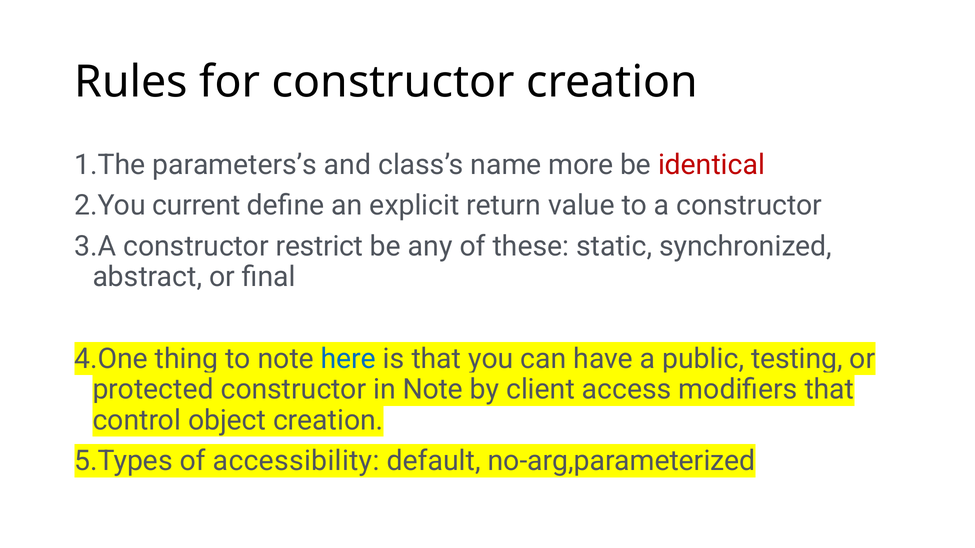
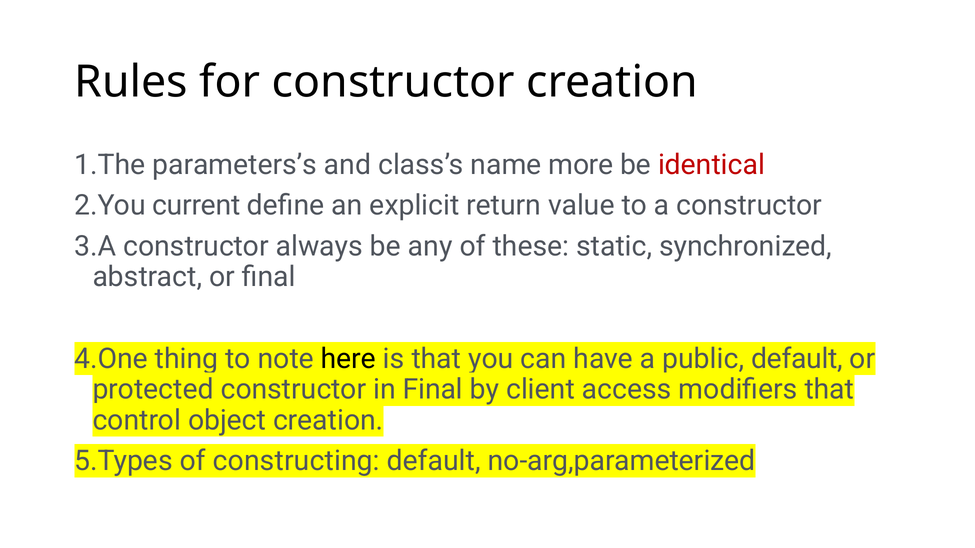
restrict: restrict -> always (319, 247)
here colour: blue -> black (348, 359)
public testing: testing -> default (797, 359)
in Note: Note -> Final (433, 390)
accessibility: accessibility -> constructing (296, 461)
